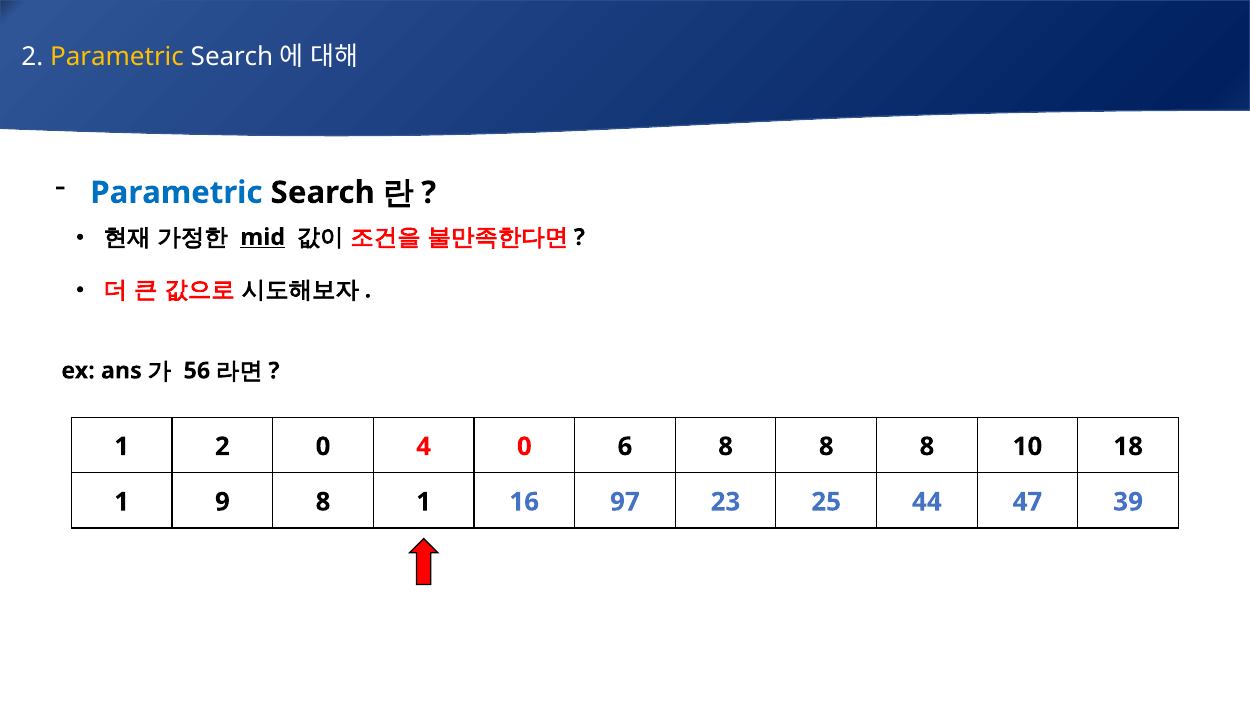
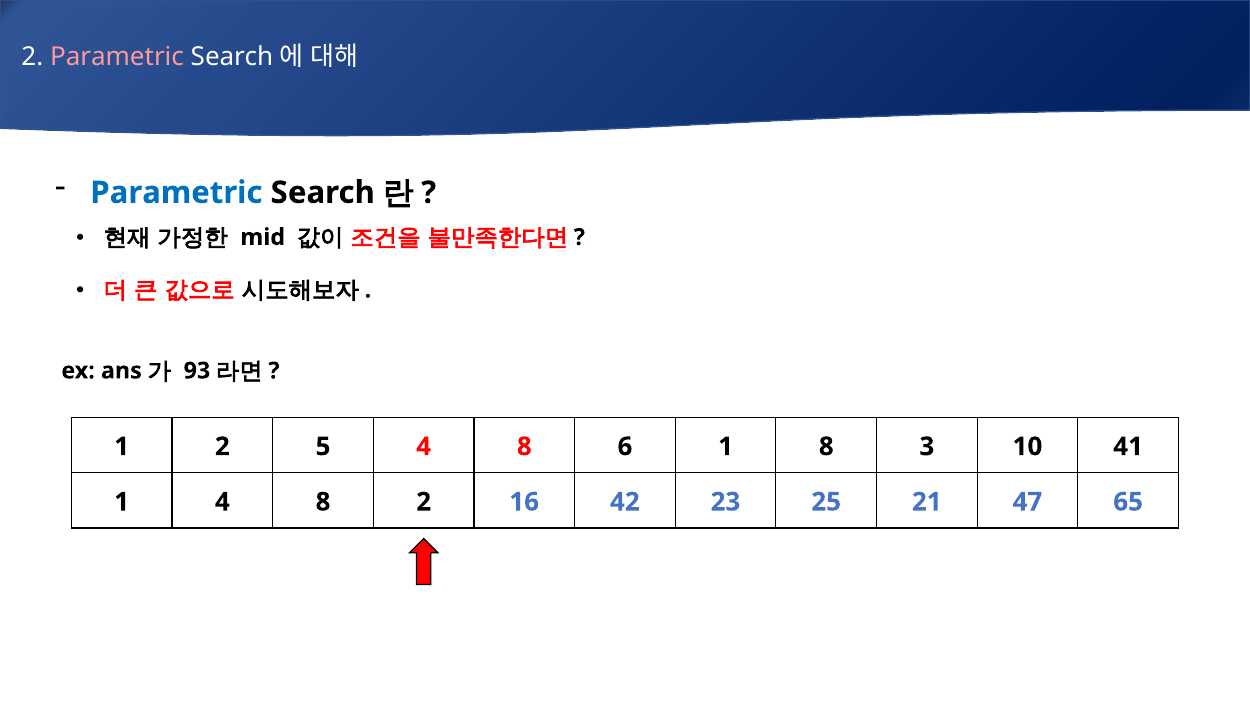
Parametric colour: yellow -> pink (117, 57)
mid underline: present -> none (263, 237)
56: 56 -> 93 (197, 371)
2 0: 0 -> 5 (323, 447)
0: 0 -> 8 (524, 447)
6 8: 8 -> 1 (726, 447)
8: 8 -> 3 (927, 447)
18: 18 -> 41 (1128, 447)
1 9: 9 -> 4 (222, 502)
8 1: 1 -> 2 (424, 502)
97: 97 -> 42 (625, 502)
44: 44 -> 21 (927, 502)
39: 39 -> 65 (1128, 502)
